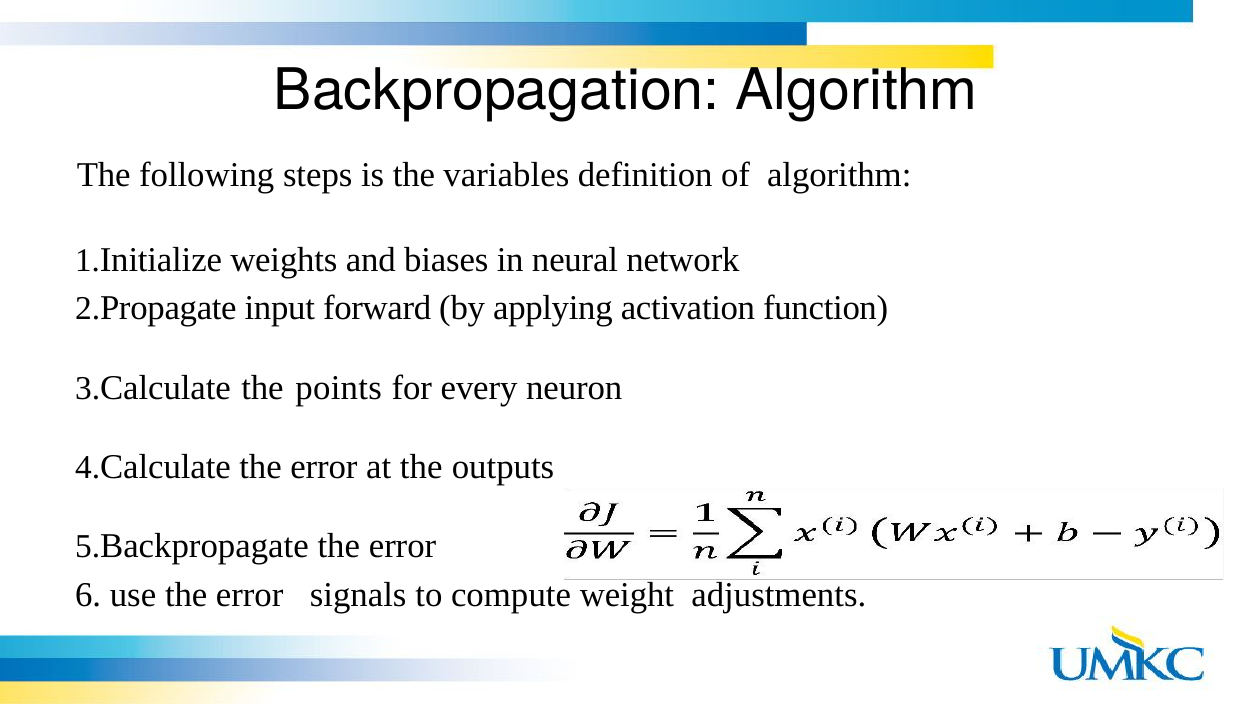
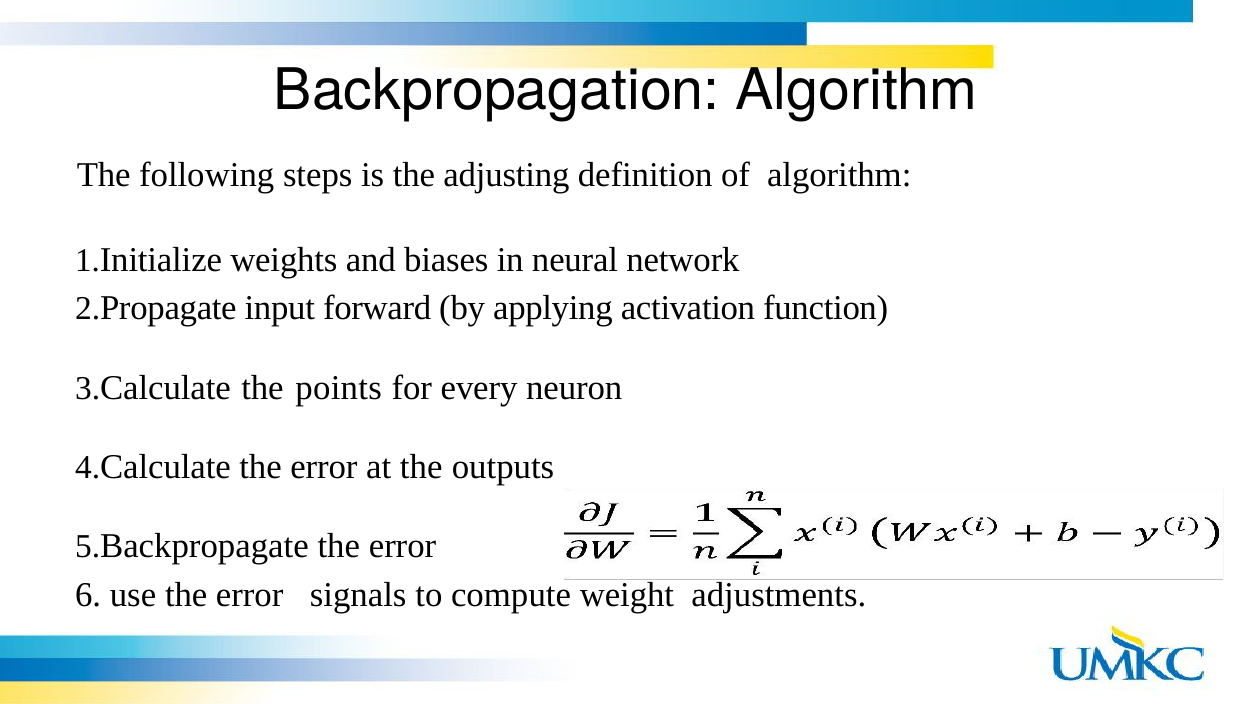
variables: variables -> adjusting (506, 175)
